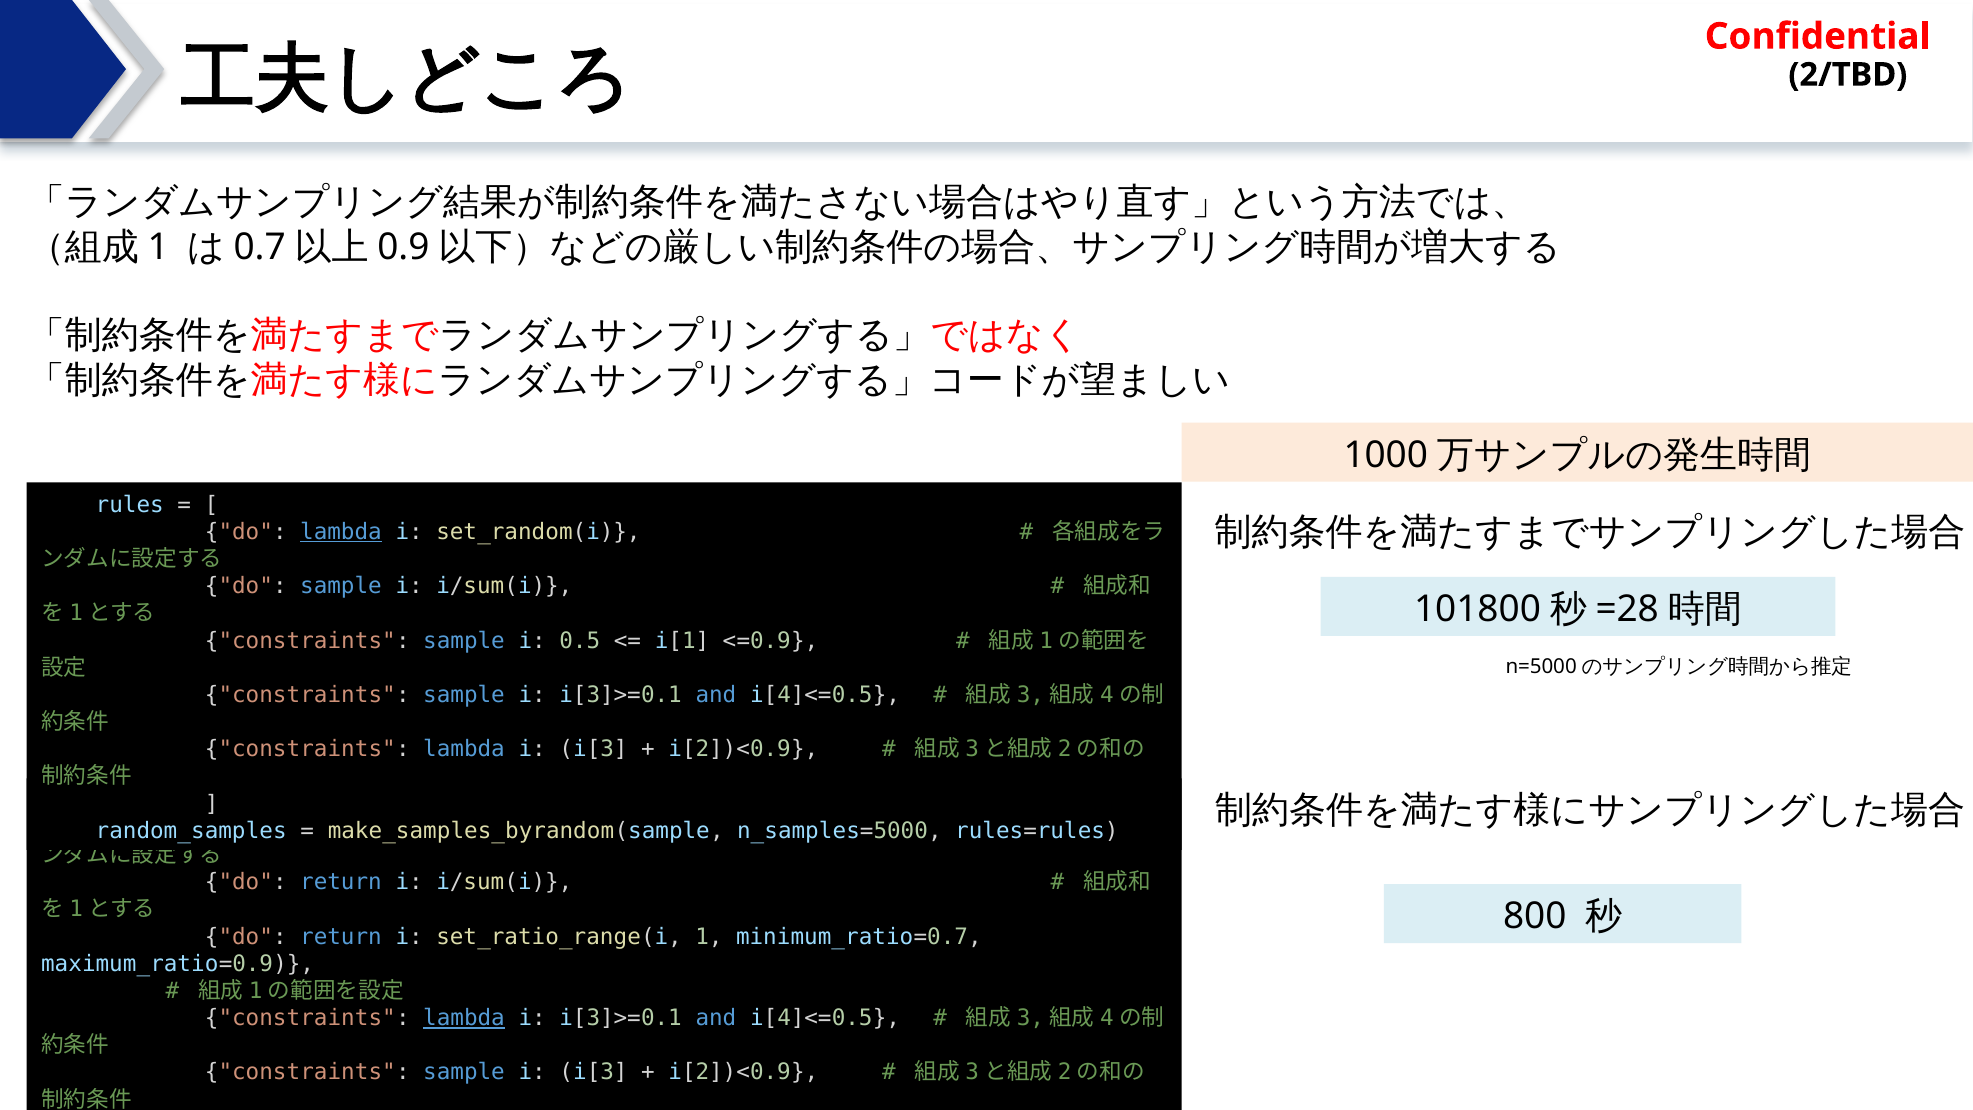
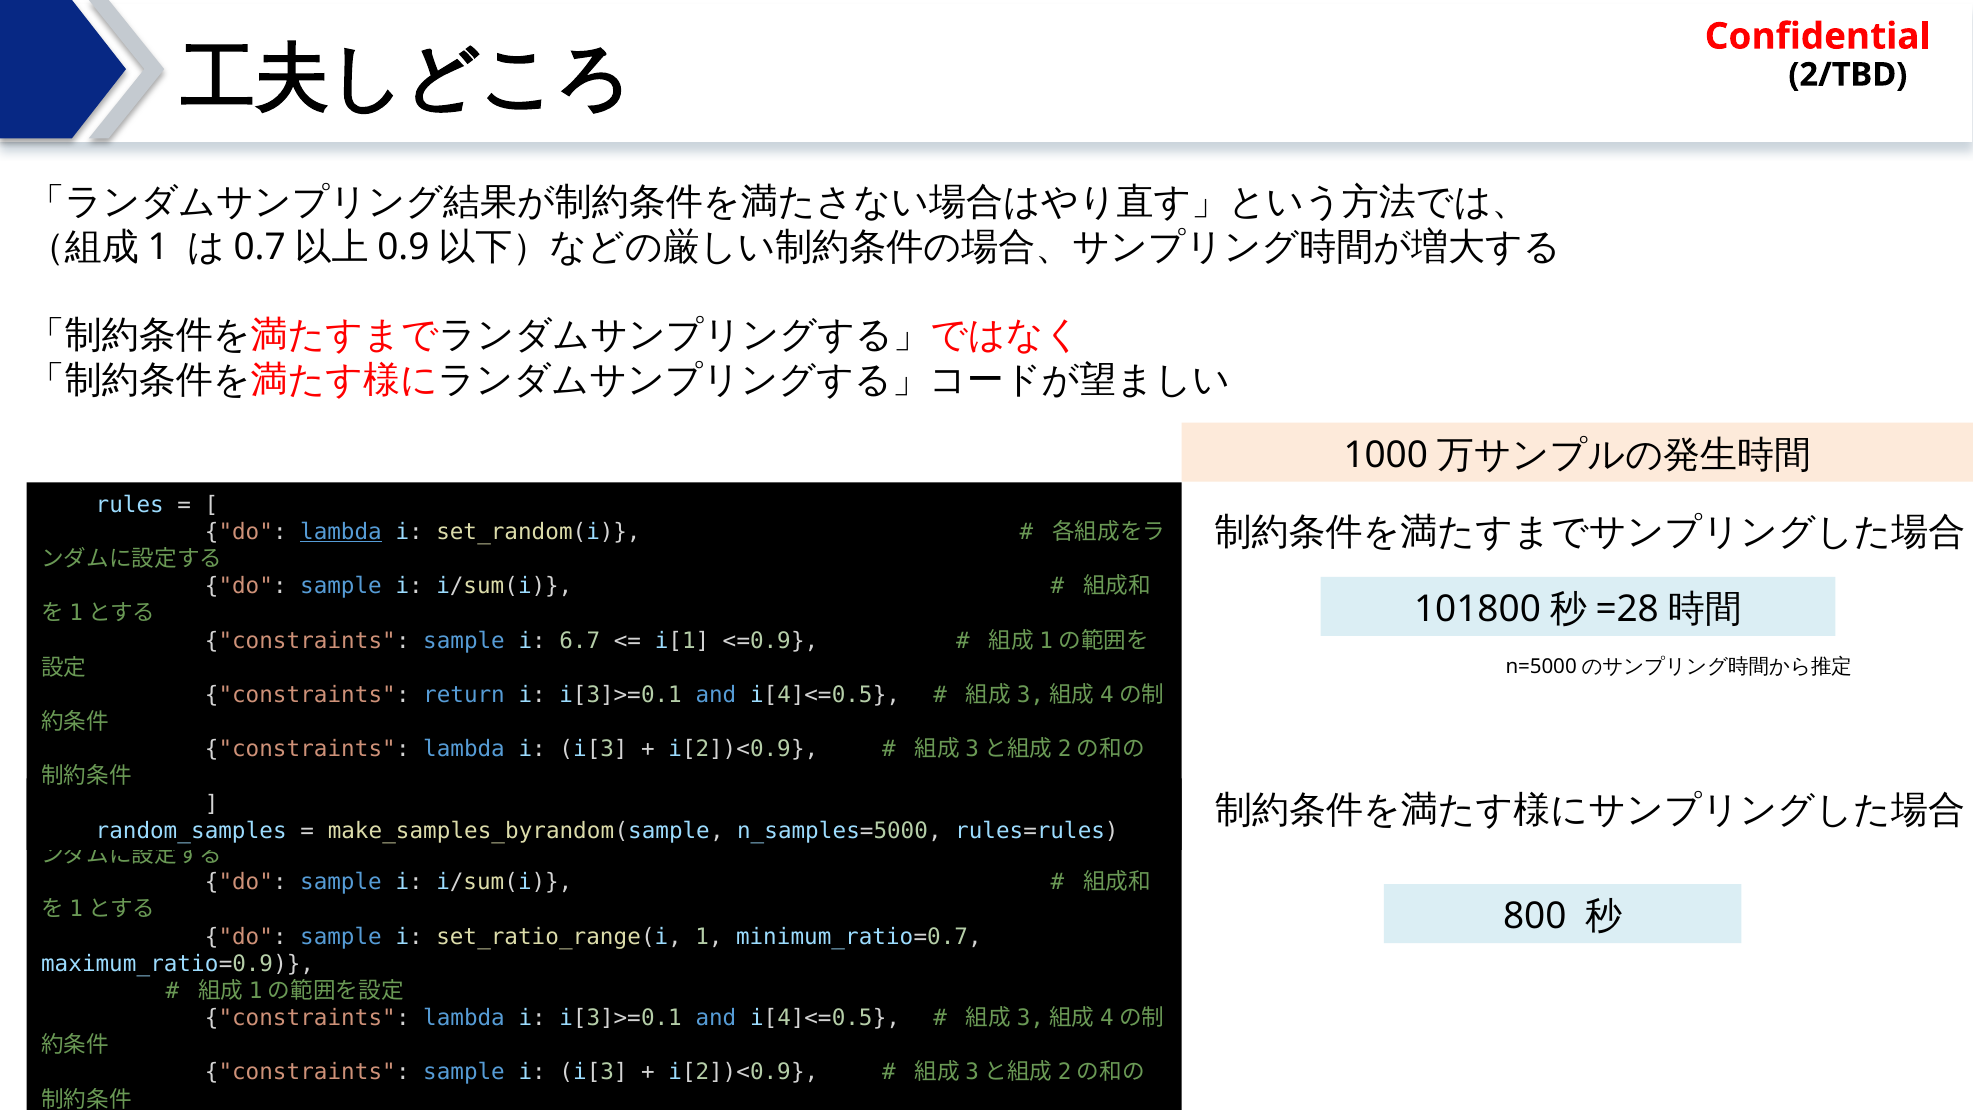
0.5: 0.5 -> 6.7 (580, 641)
sample: sample -> return (464, 695)
return: return -> sample (341, 882)
return: return -> sample (341, 936)
lambda underline: present -> none (464, 1018)
